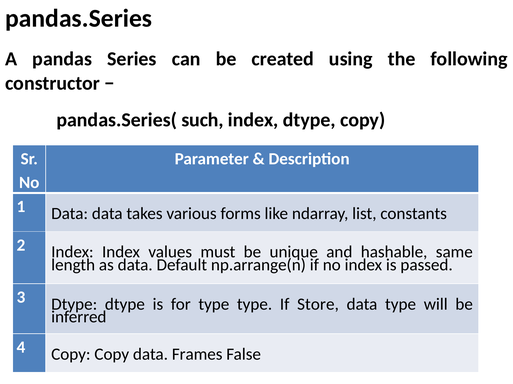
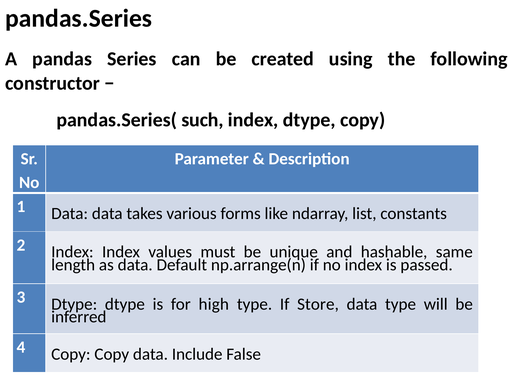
for type: type -> high (214, 305)
Frames: Frames -> Include (197, 355)
